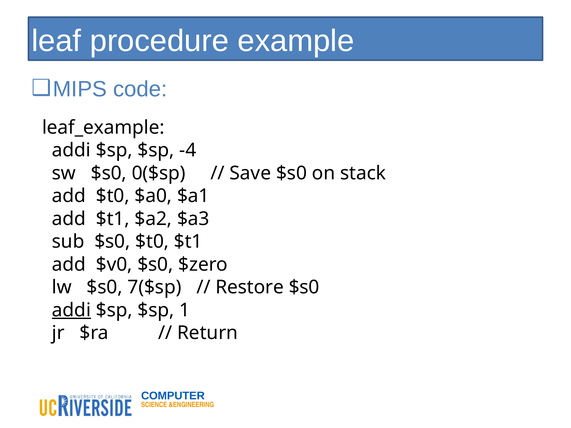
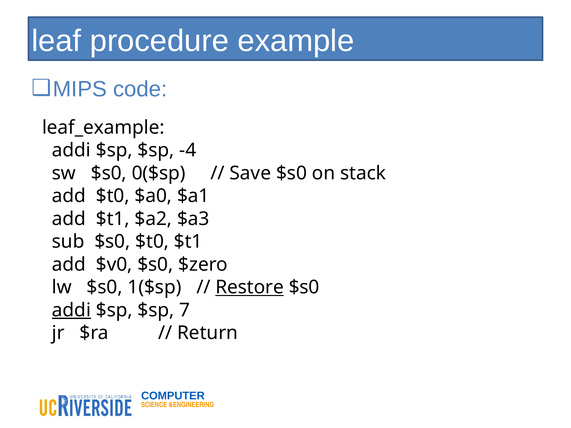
7($sp: 7($sp -> 1($sp (155, 287)
Restore underline: none -> present (250, 287)
1: 1 -> 7 (185, 310)
